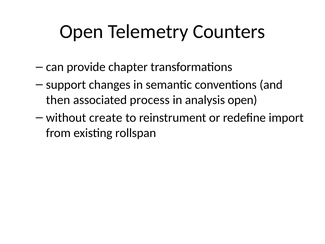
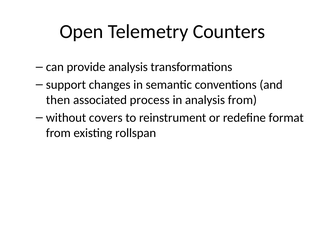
provide chapter: chapter -> analysis (128, 67)
analysis open: open -> from (242, 100)
create: create -> covers (106, 118)
import: import -> format (286, 118)
